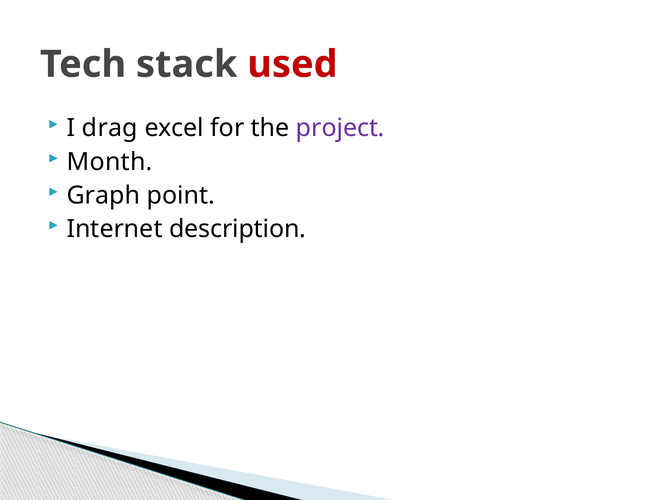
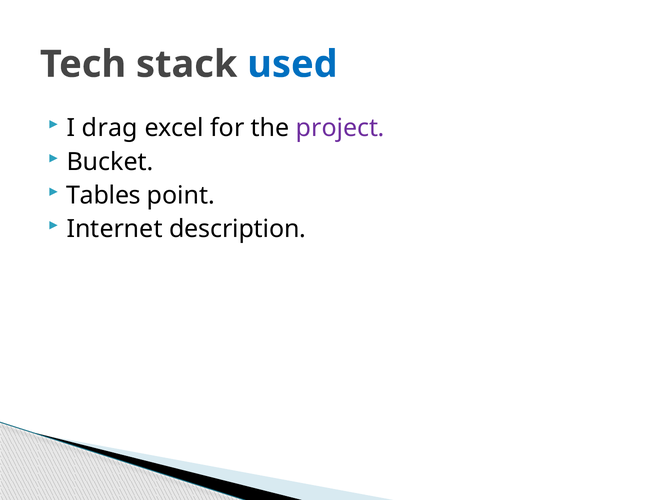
used colour: red -> blue (292, 64)
Month: Month -> Bucket (110, 162)
Graph: Graph -> Tables (104, 196)
